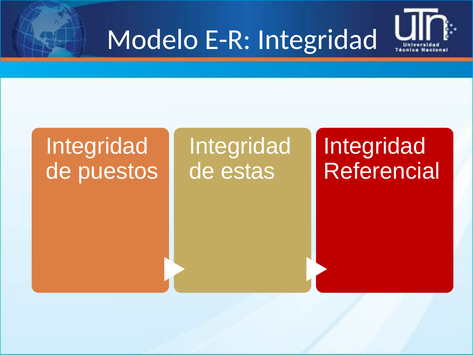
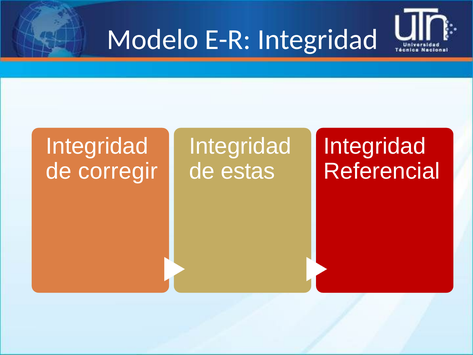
puestos: puestos -> corregir (118, 171)
